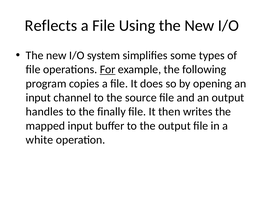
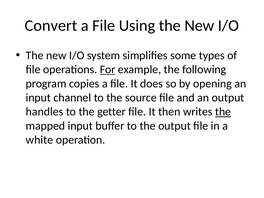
Reflects: Reflects -> Convert (51, 26)
finally: finally -> getter (112, 112)
the underline: none -> present (223, 112)
